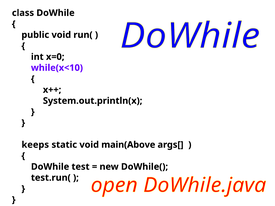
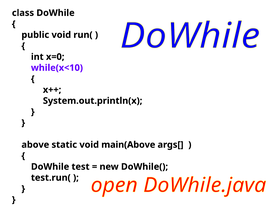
keeps: keeps -> above (35, 145)
